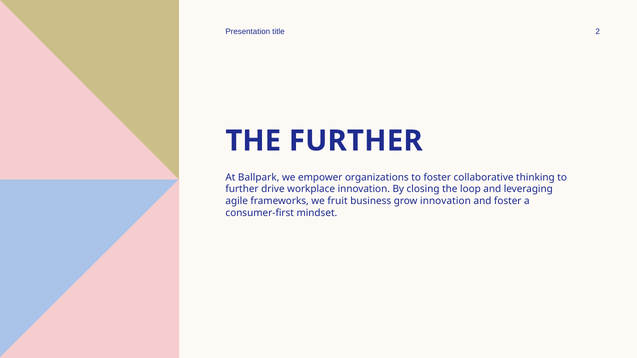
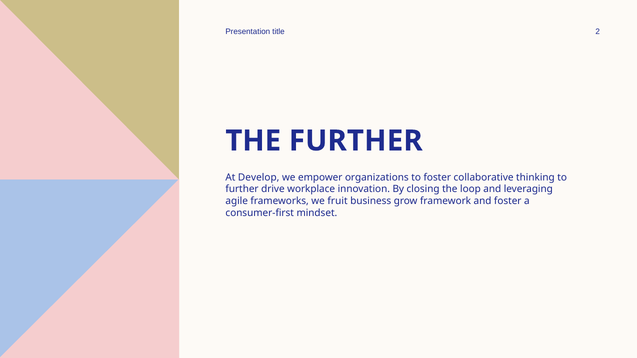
Ballpark: Ballpark -> Develop (259, 177)
grow innovation: innovation -> framework (446, 201)
